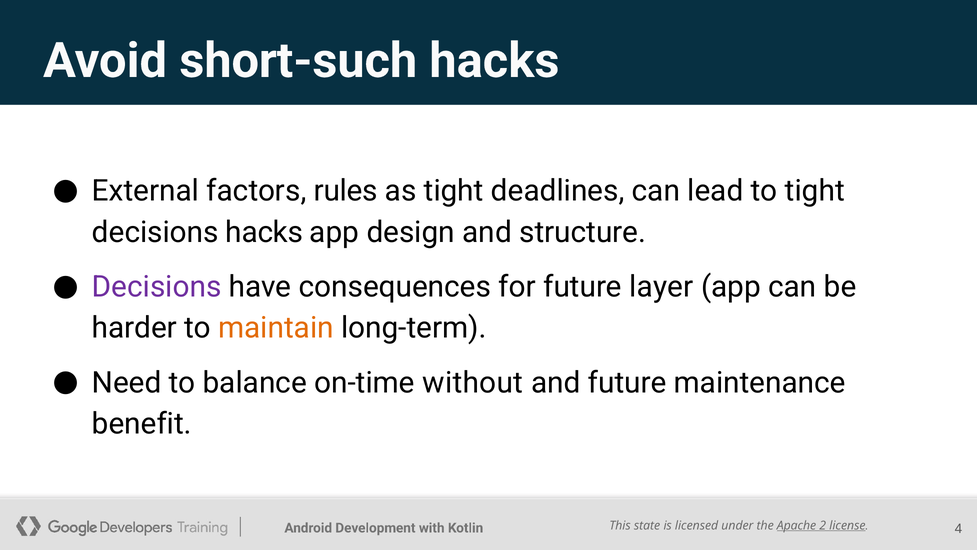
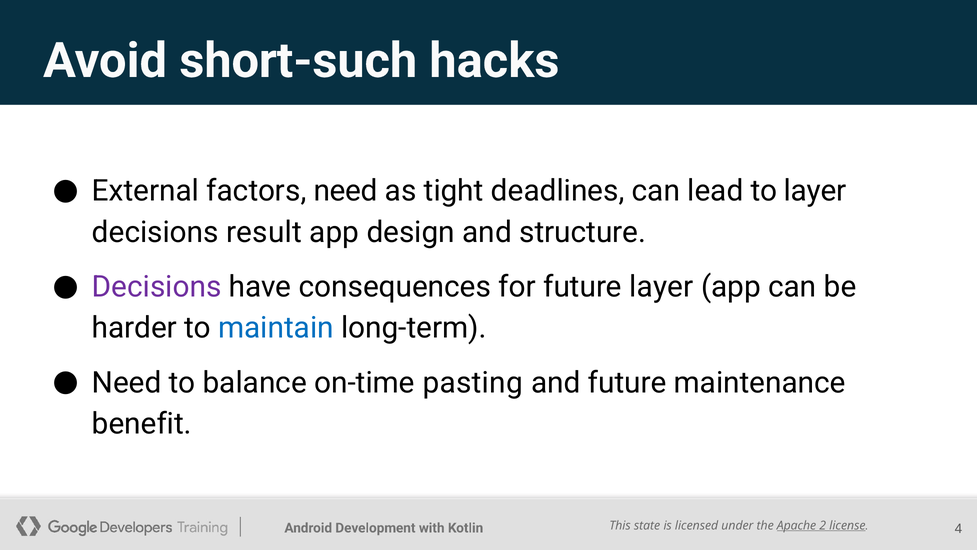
factors rules: rules -> need (346, 191)
to tight: tight -> layer (815, 191)
decisions hacks: hacks -> result (264, 232)
maintain colour: orange -> blue (276, 328)
without: without -> pasting (473, 383)
